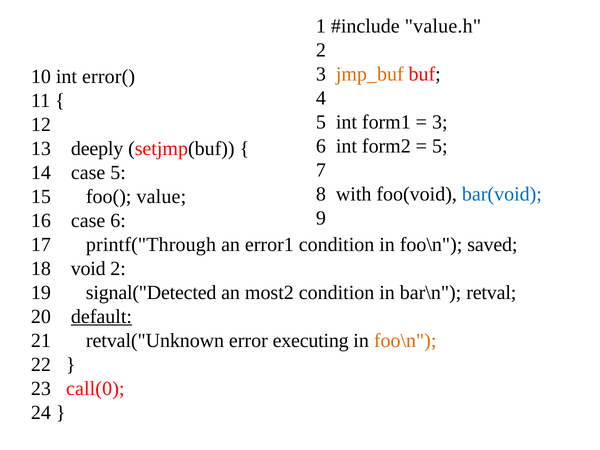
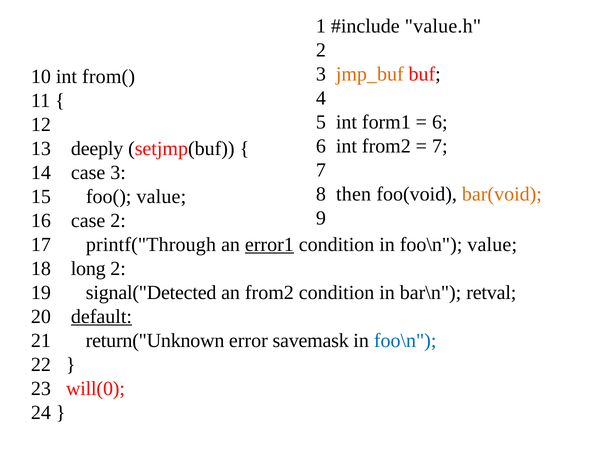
error(: error( -> from( (109, 76)
3: 3 -> 6 (440, 122)
int form2: form2 -> from2 (386, 146)
5: 5 -> 7 (440, 146)
case 5: 5 -> 3 (118, 172)
with: with -> then (354, 194)
bar(void colour: blue -> orange (502, 194)
case 6: 6 -> 2 (118, 220)
error1 underline: none -> present (269, 244)
foo\n saved: saved -> value (492, 244)
void: void -> long (88, 268)
an most2: most2 -> from2 (269, 292)
retval("Unknown: retval("Unknown -> return("Unknown (155, 340)
executing: executing -> savemask (311, 340)
foo\n colour: orange -> blue (405, 340)
call(0: call(0 -> will(0 (95, 388)
